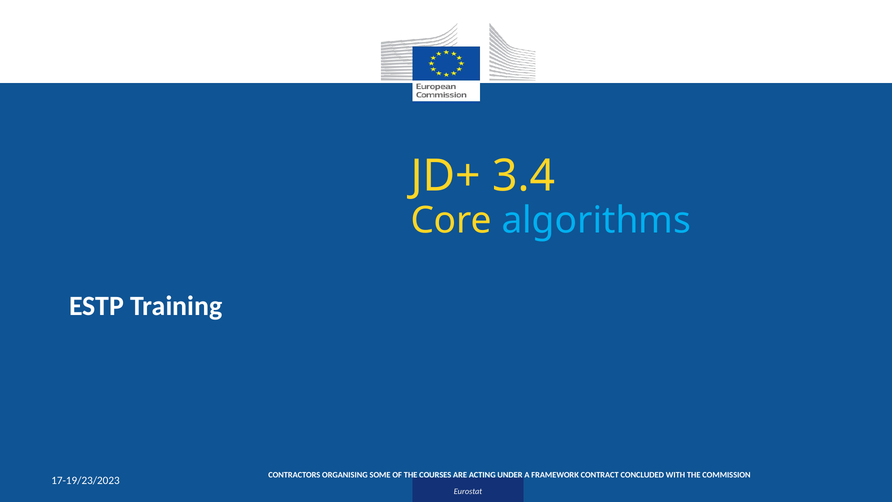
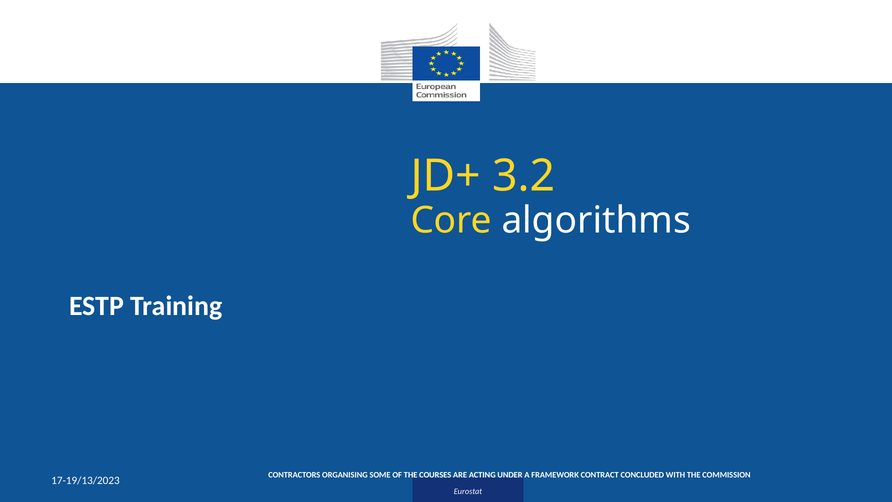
3.4: 3.4 -> 3.2 (524, 176)
algorithms colour: light blue -> white (596, 220)
17-19/23/2023: 17-19/23/2023 -> 17-19/13/2023 (85, 480)
